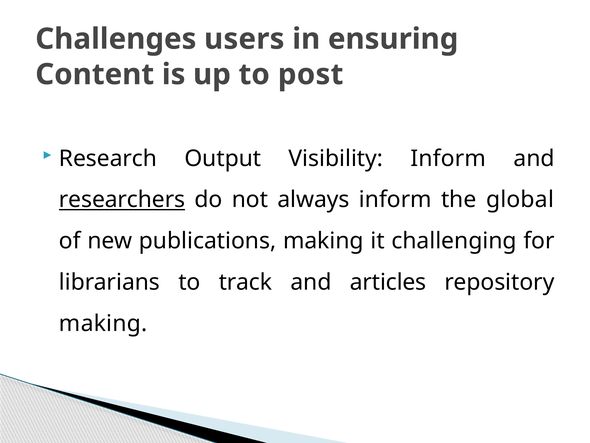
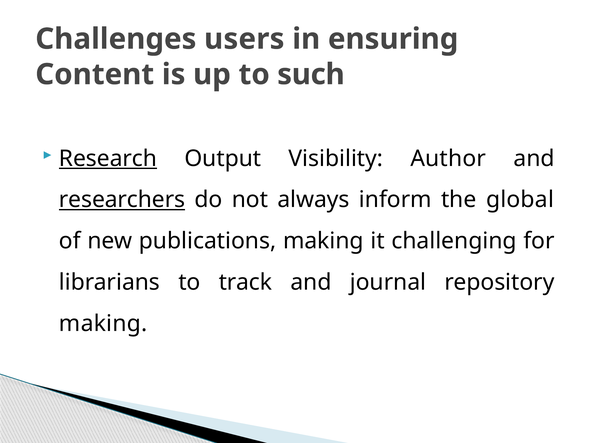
post: post -> such (311, 74)
Research underline: none -> present (108, 158)
Visibility Inform: Inform -> Author (448, 158)
articles: articles -> journal (388, 282)
